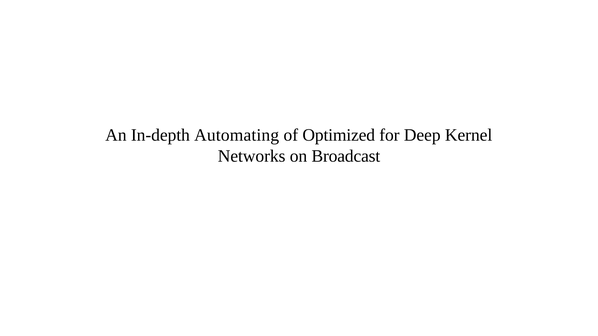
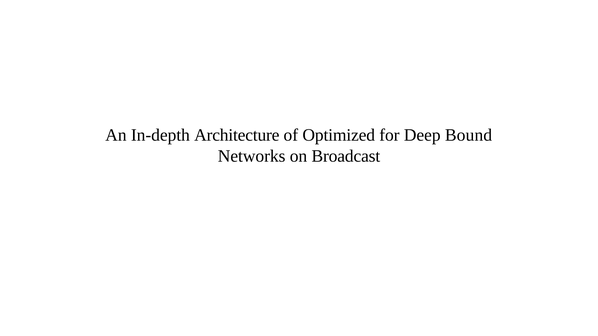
Automating: Automating -> Architecture (237, 135)
Kernel: Kernel -> Bound (469, 135)
